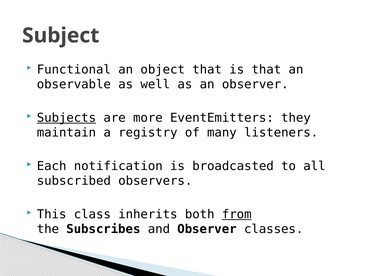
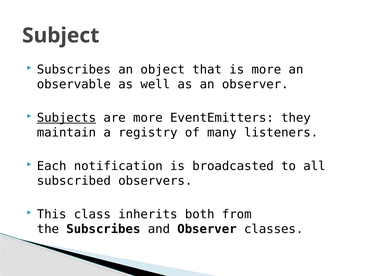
Functional: Functional -> Subscribes (74, 70)
is that: that -> more (266, 70)
from underline: present -> none (237, 215)
